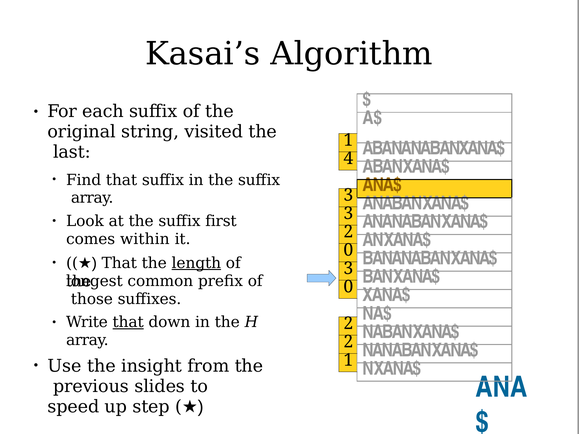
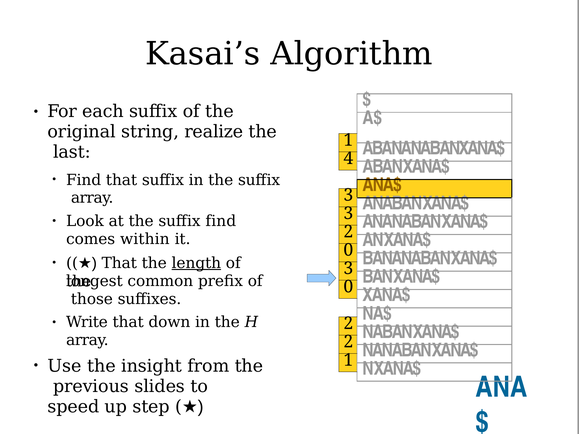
visited: visited -> realize (214, 132)
suffix first: first -> find (221, 221)
that underline: present -> none (128, 322)
